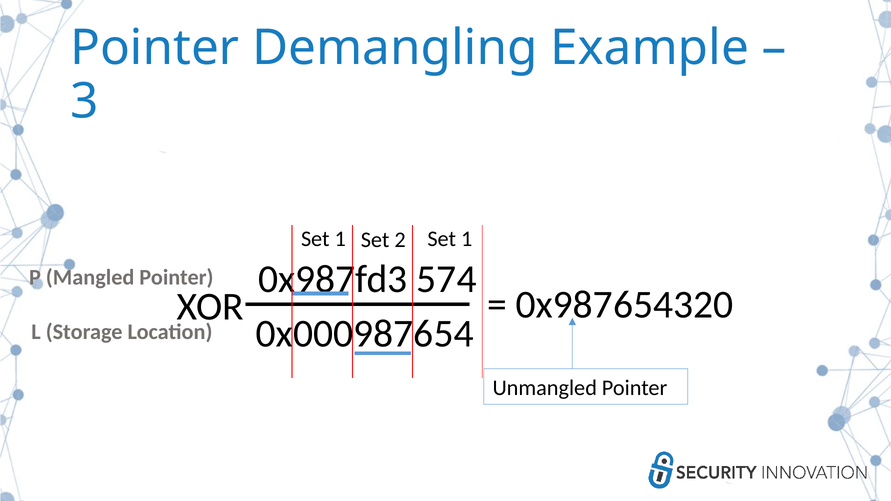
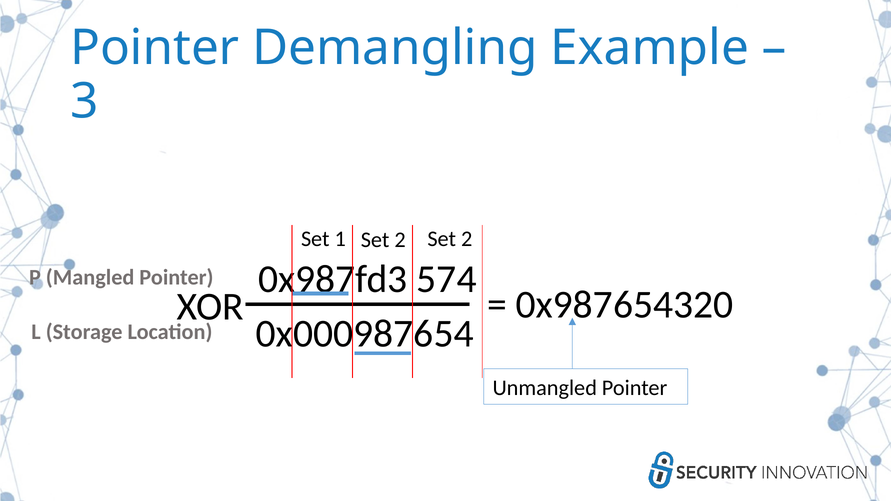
2 Set 1: 1 -> 2 (467, 239)
